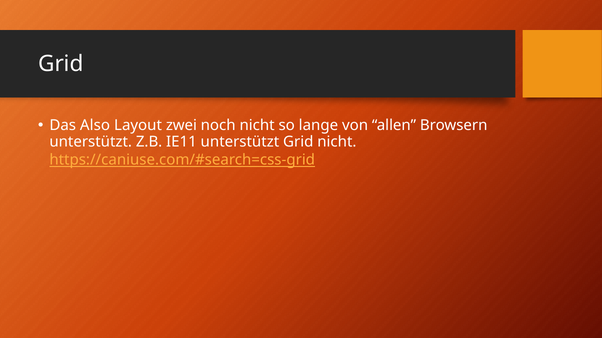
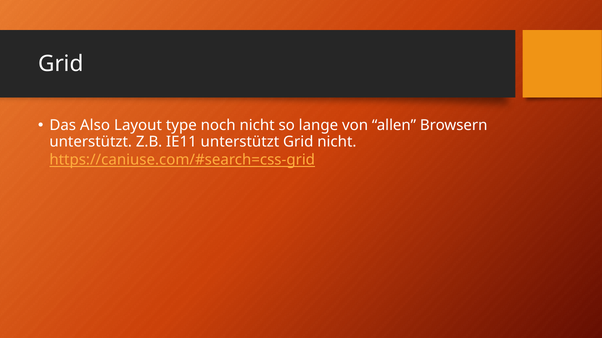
zwei: zwei -> type (181, 126)
